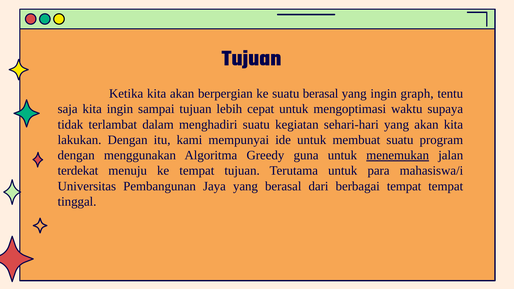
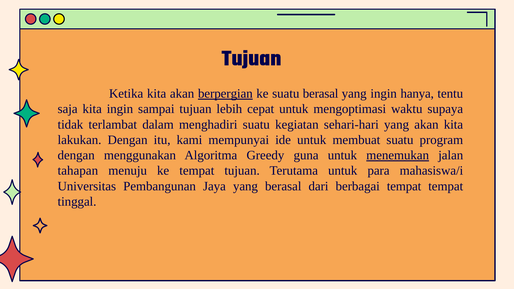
berpergian underline: none -> present (225, 94)
graph: graph -> hanya (417, 94)
terdekat: terdekat -> tahapan (78, 171)
